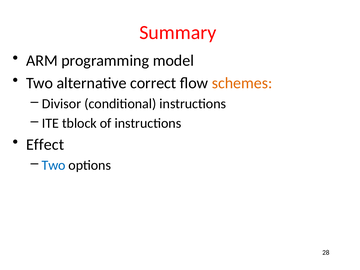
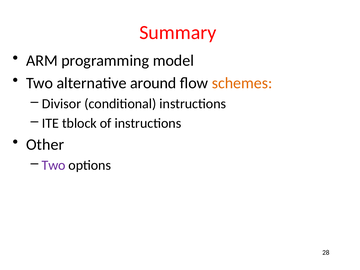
correct: correct -> around (153, 83)
Effect: Effect -> Other (45, 145)
Two colour: blue -> purple (54, 165)
